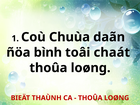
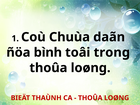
chaát: chaát -> trong (112, 52)
